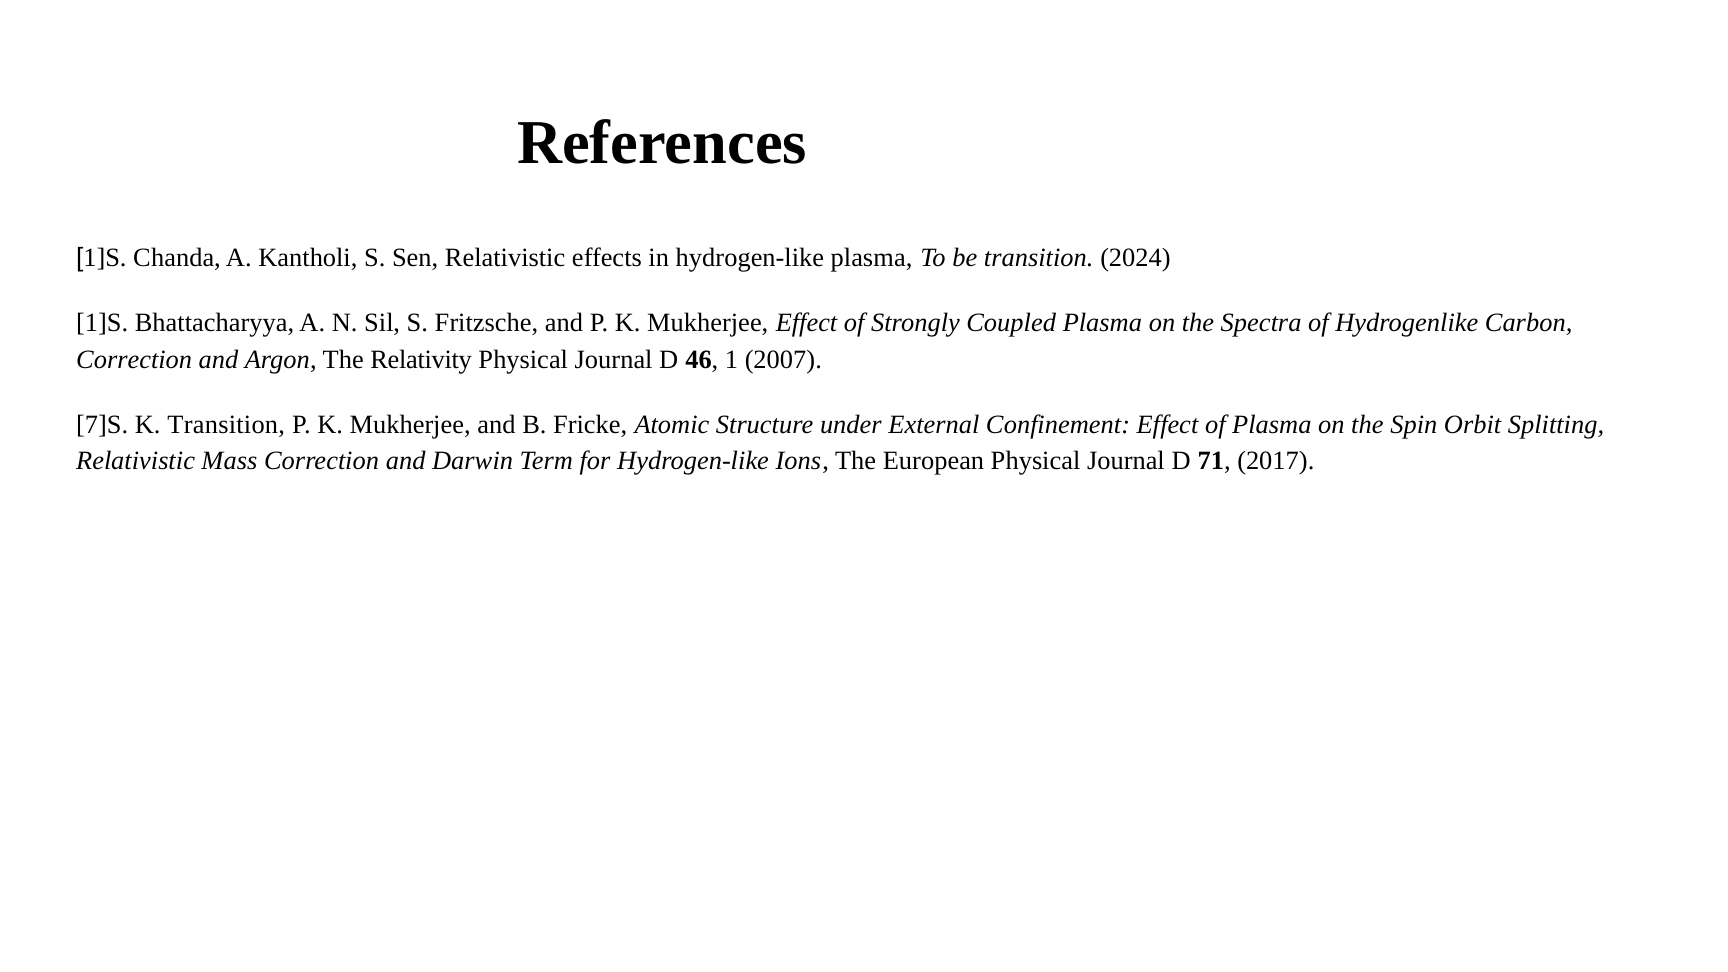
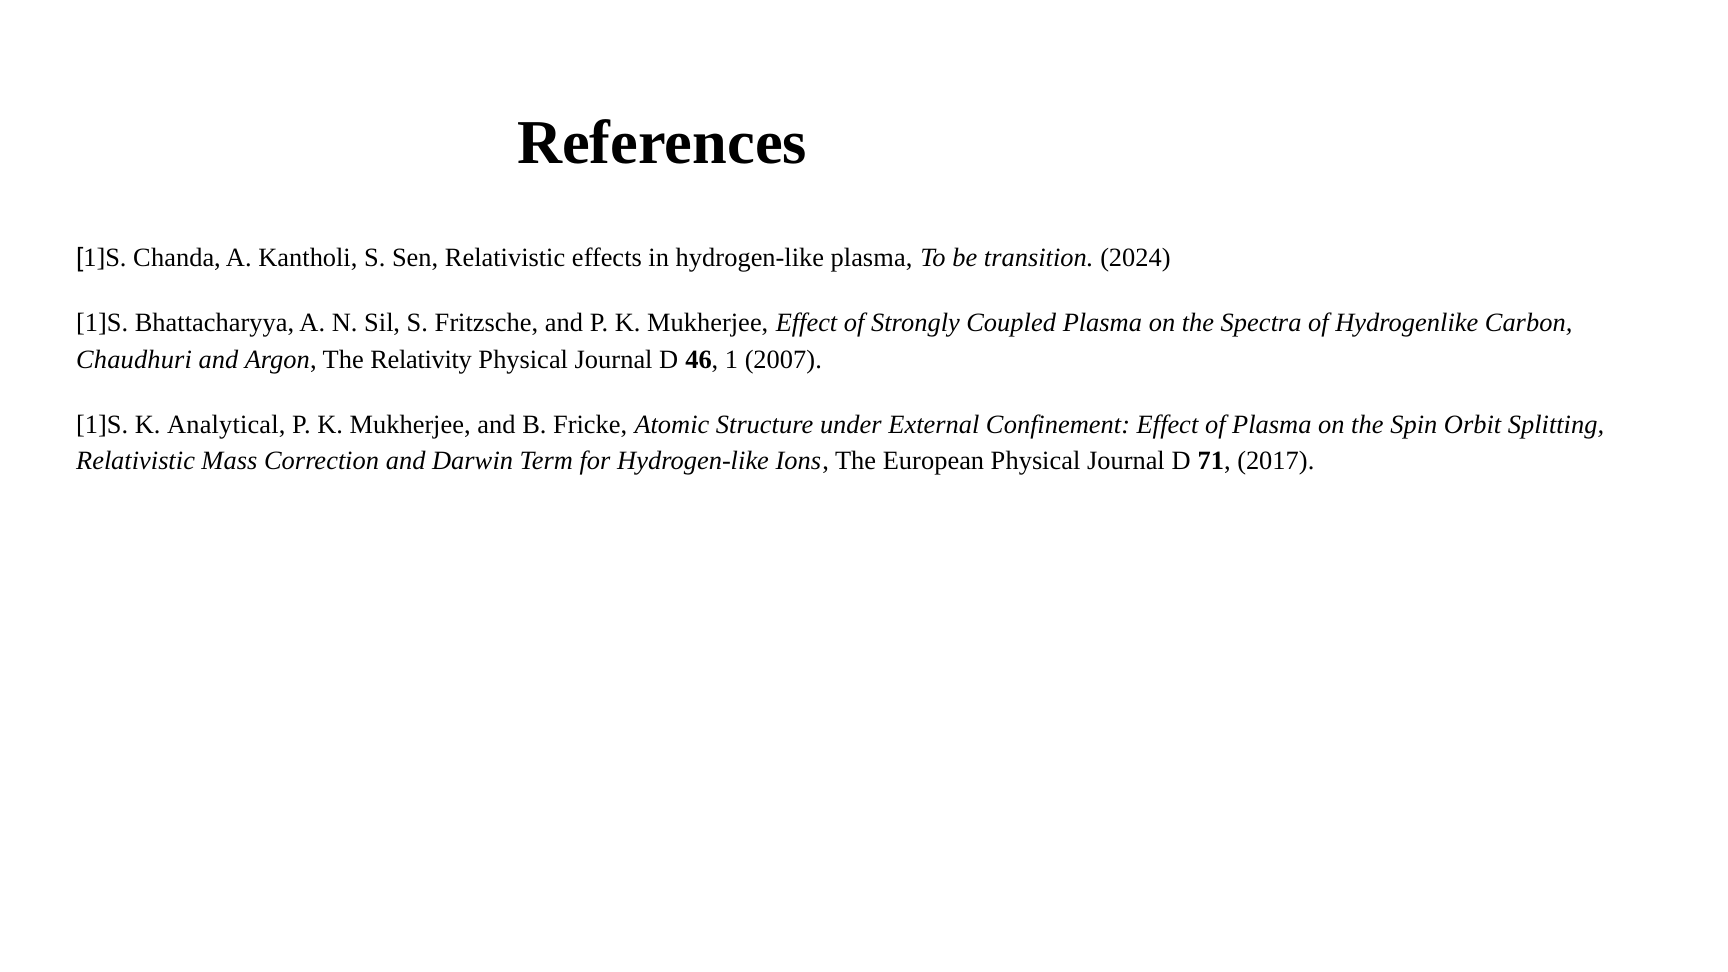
Correction: Correction -> Chaudhuri (134, 359)
7]S: 7]S -> 1]S (102, 425)
K Transition: Transition -> Analytical (226, 425)
